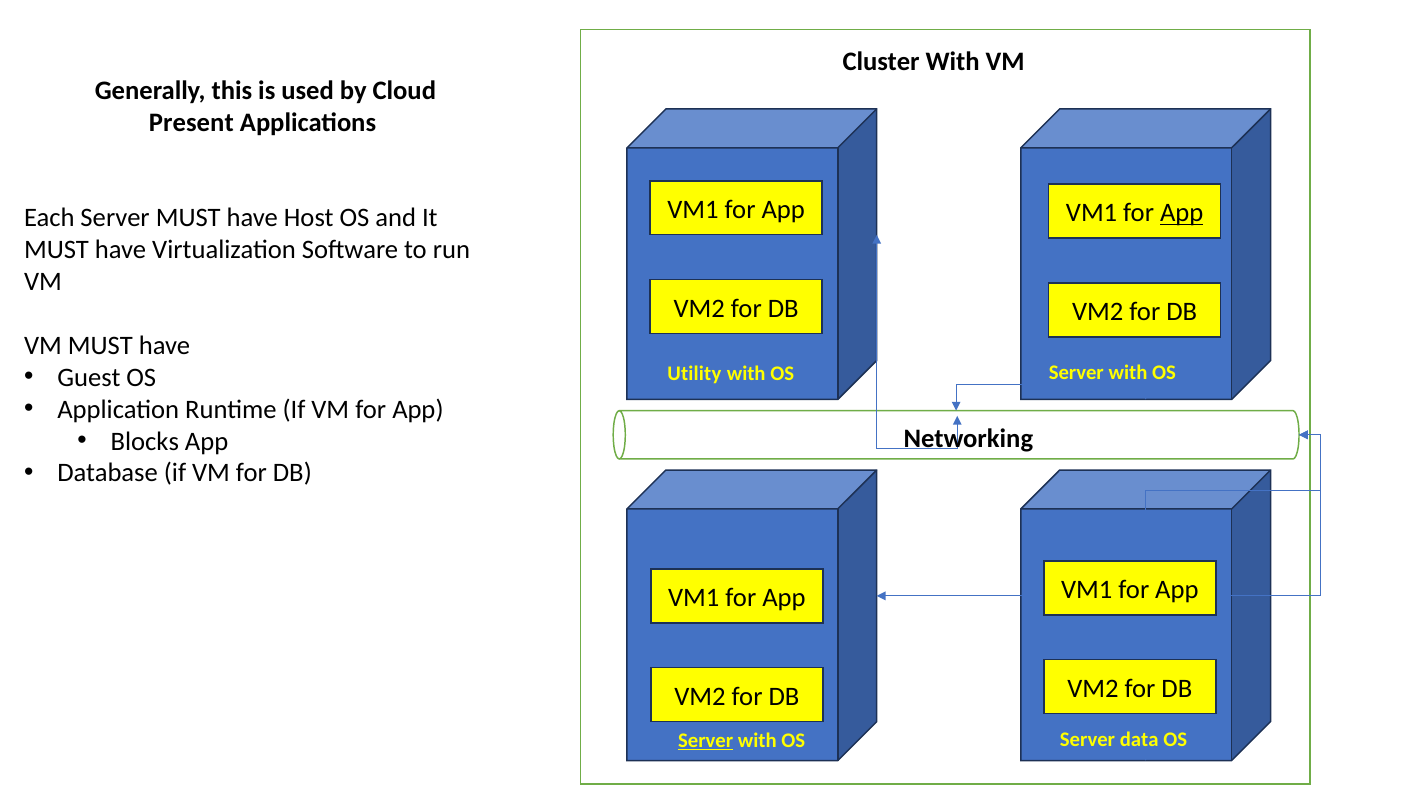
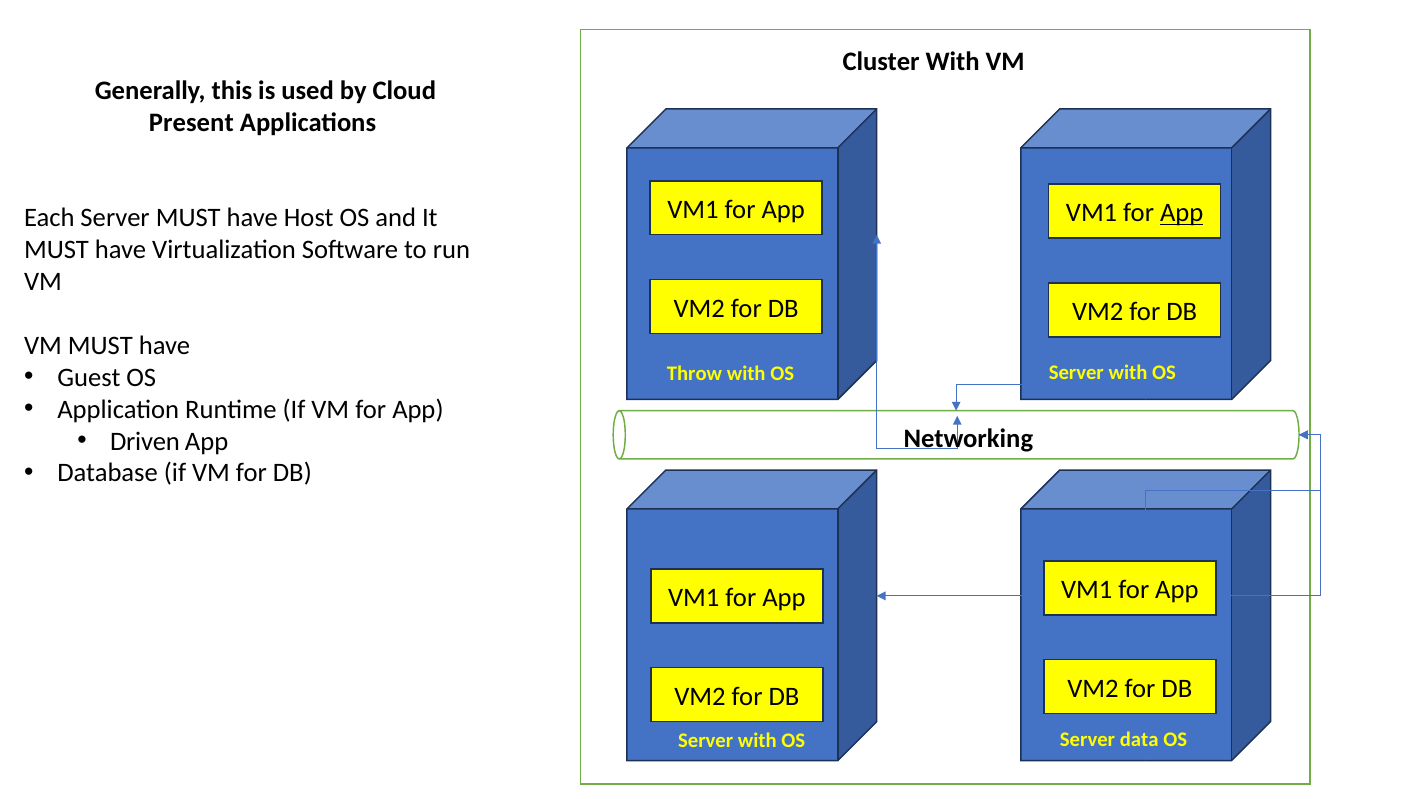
Utility: Utility -> Throw (694, 373)
Blocks: Blocks -> Driven (145, 441)
Server underline: present -> none (706, 741)
